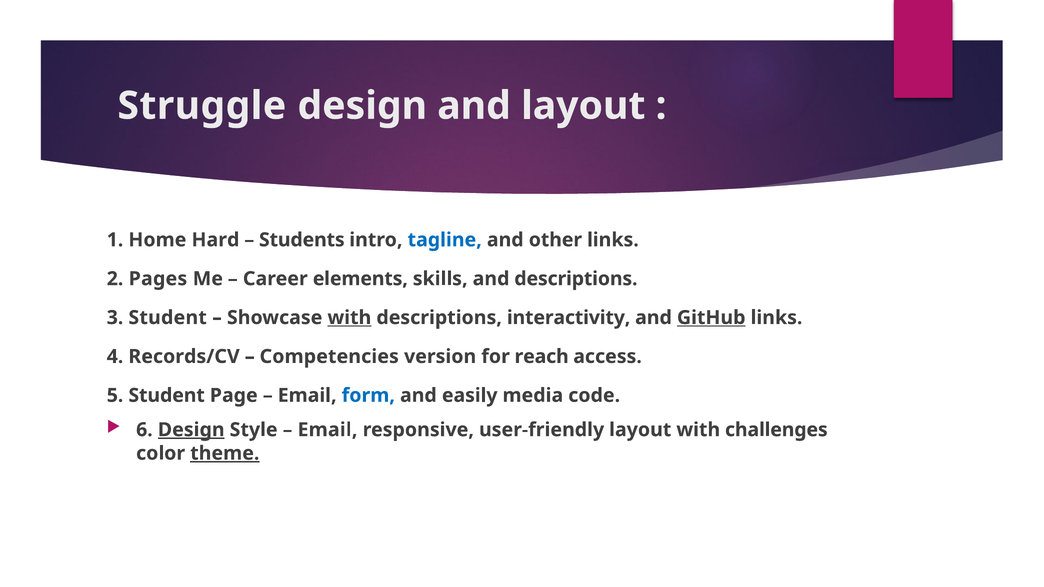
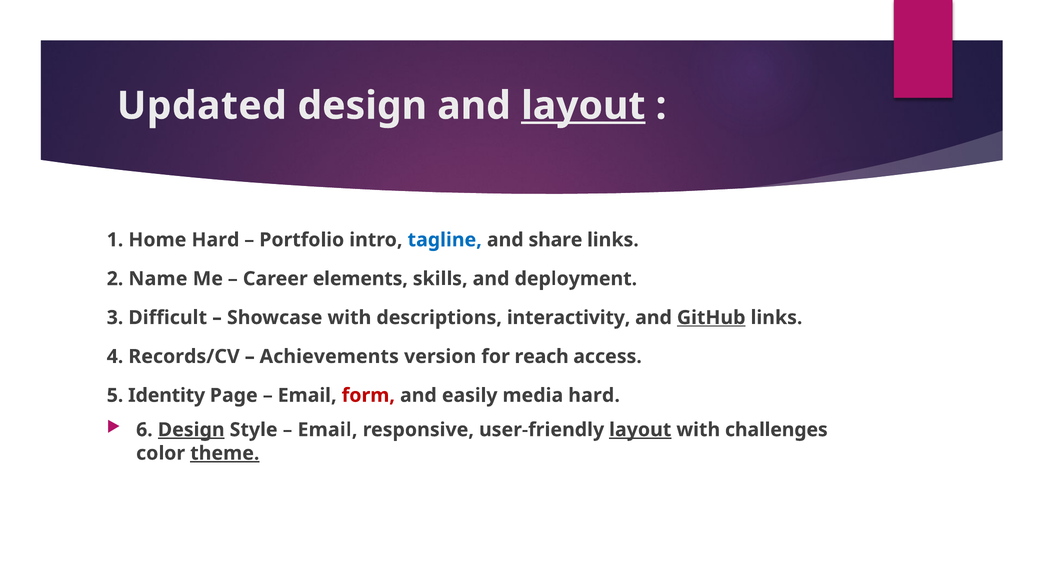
Struggle: Struggle -> Updated (202, 106)
layout underline: none -> present (583, 106)
Students: Students -> Portfolio (302, 240)
other: other -> share (555, 240)
Pages: Pages -> Name (158, 279)
and descriptions: descriptions -> deployment (576, 279)
3 Student: Student -> Difficult (168, 318)
with underline: present -> none (349, 318)
Competencies: Competencies -> Achievements (329, 357)
5 Student: Student -> Identity (167, 396)
form colour: blue -> red (368, 396)
media code: code -> hard (594, 396)
layout underline: none -> present (640, 430)
